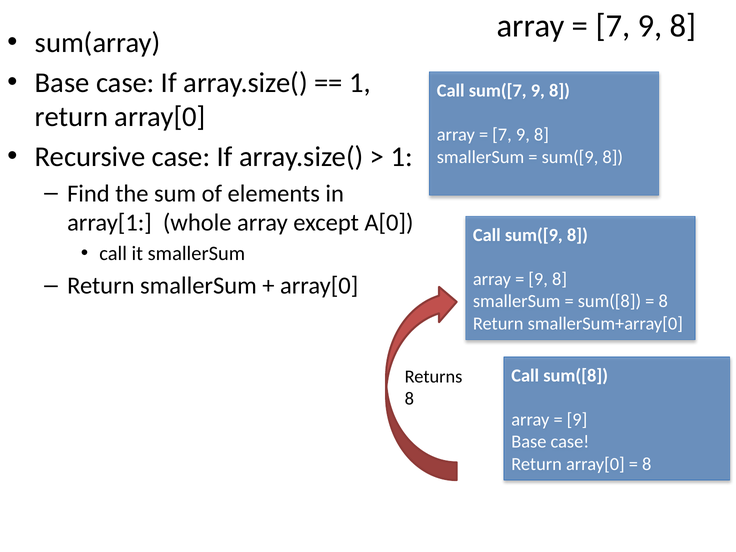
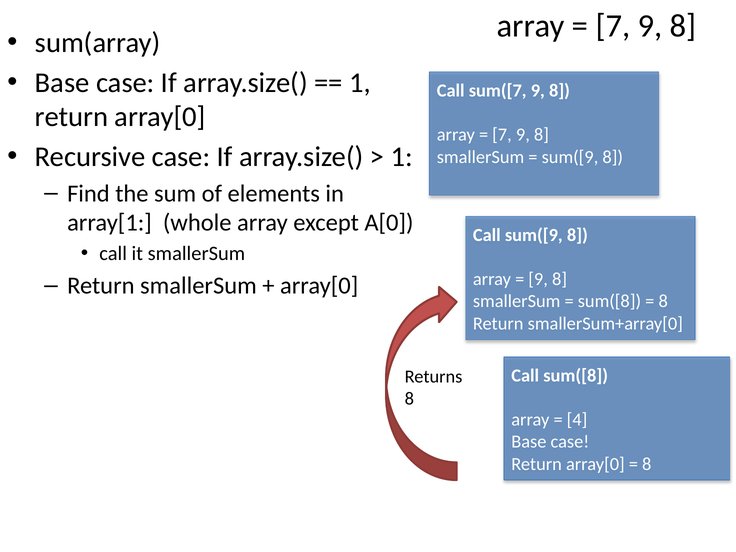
9: 9 -> 4 (577, 420)
